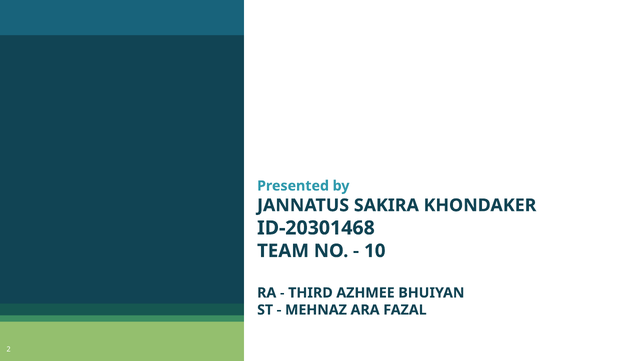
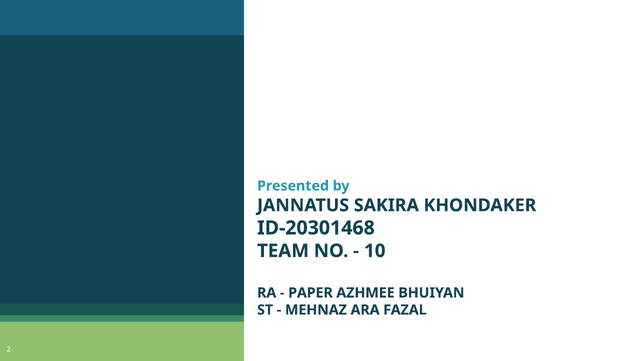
THIRD: THIRD -> PAPER (311, 293)
